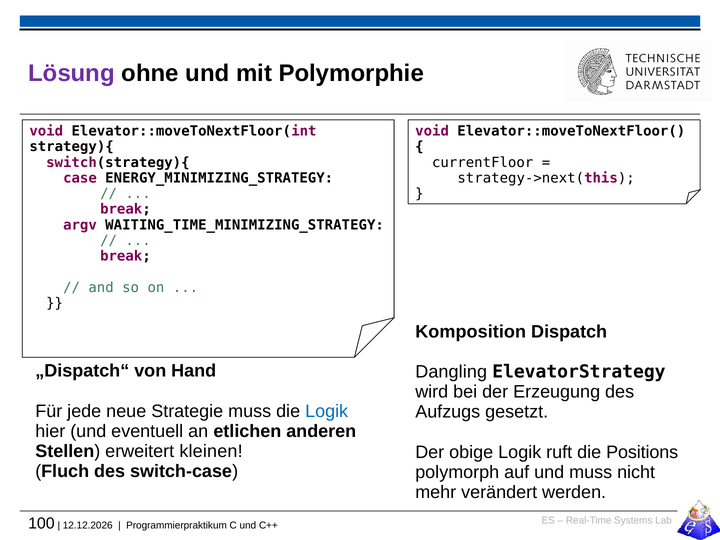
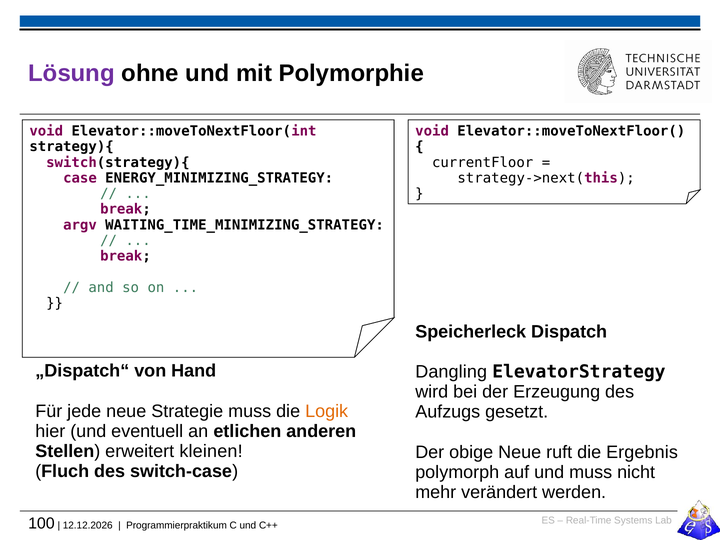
Komposition: Komposition -> Speicherleck (471, 332)
Logik colour: blue -> orange (327, 411)
obige Logik: Logik -> Neue (520, 452)
Positions: Positions -> Ergebnis (642, 452)
